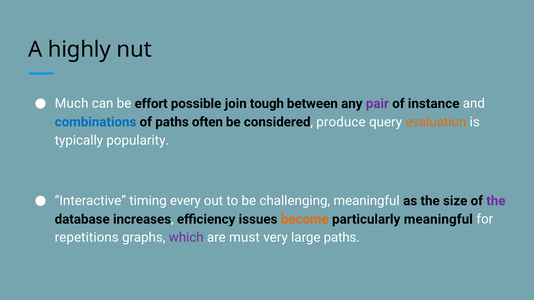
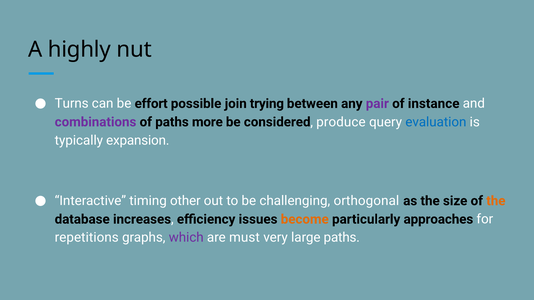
Much: Much -> Turns (72, 104)
tough: tough -> trying (267, 104)
combinations colour: blue -> purple (96, 122)
often: often -> more (207, 122)
evaluation colour: orange -> blue (436, 122)
popularity: popularity -> expansion (138, 141)
every: every -> other (185, 201)
challenging meaningful: meaningful -> orthogonal (366, 201)
the colour: purple -> orange (496, 201)
particularly meaningful: meaningful -> approaches (438, 219)
